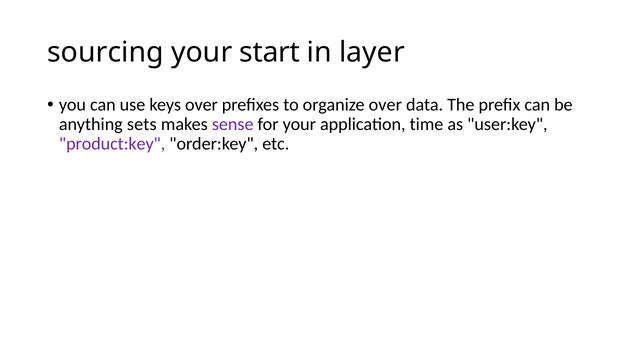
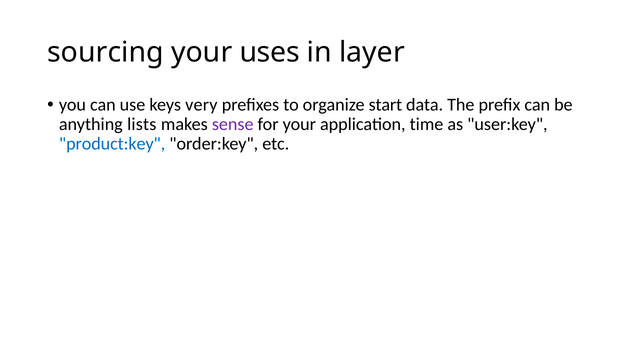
start: start -> uses (270, 52)
keys over: over -> very (201, 105)
organize over: over -> start (385, 105)
sets: sets -> lists (142, 125)
product:key colour: purple -> blue (112, 144)
